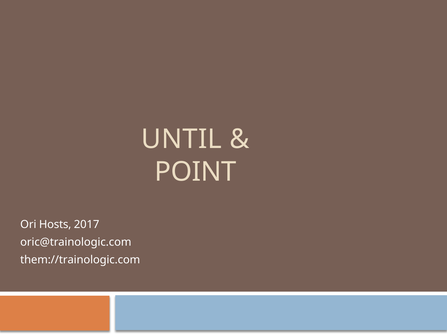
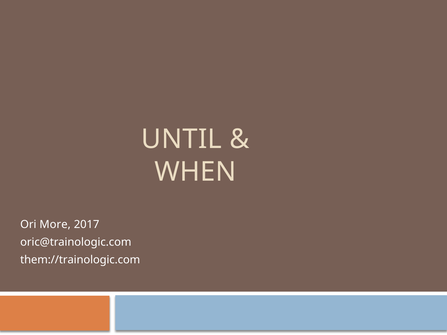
POINT: POINT -> WHEN (195, 172)
Hosts: Hosts -> More (55, 225)
